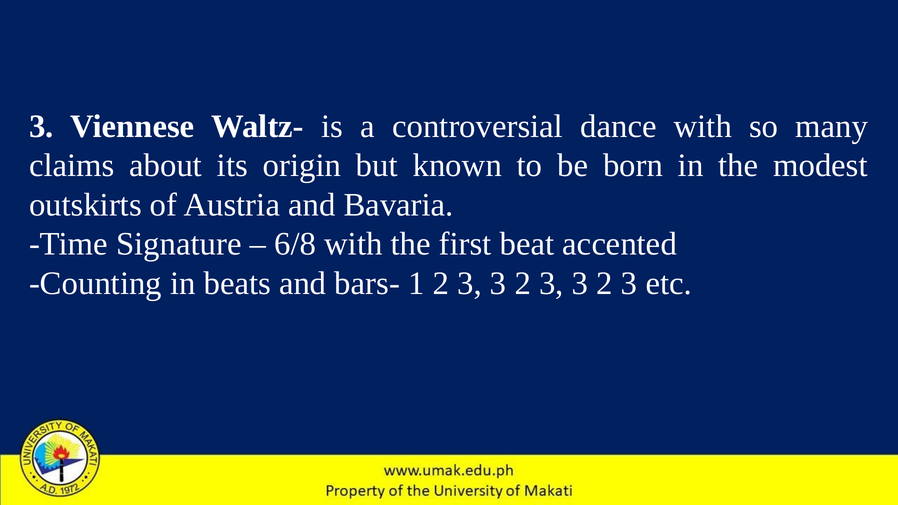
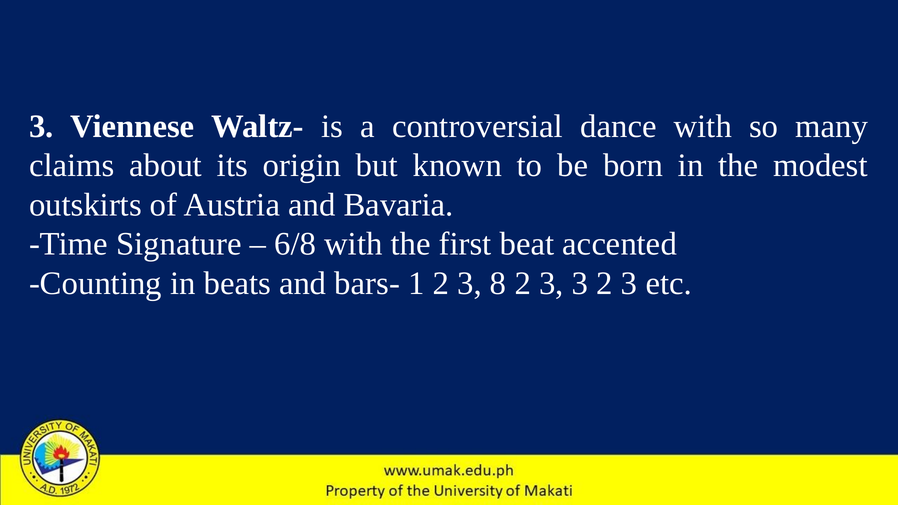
1 2 3 3: 3 -> 8 (498, 283)
